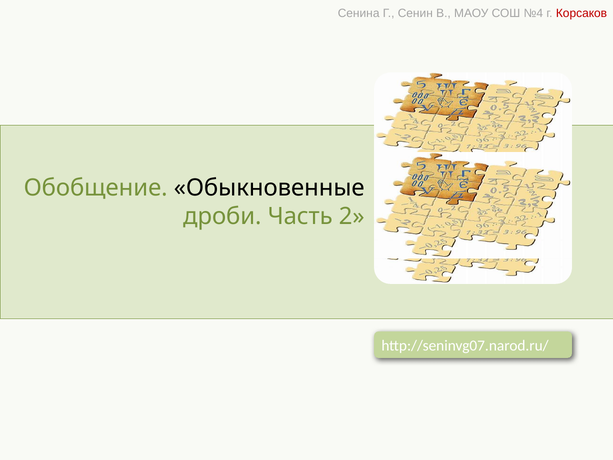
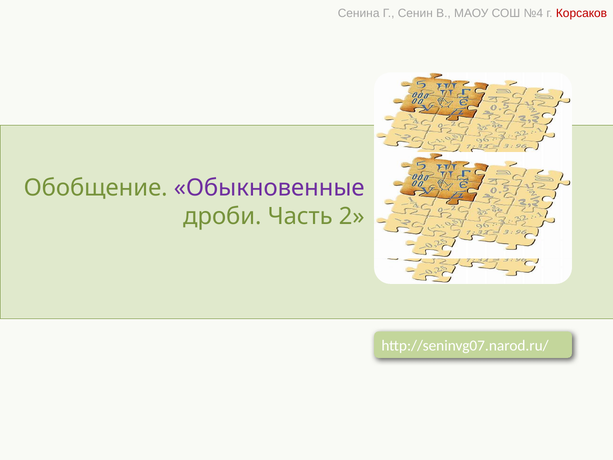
Обыкновенные colour: black -> purple (269, 188)
